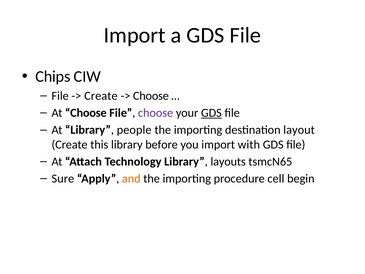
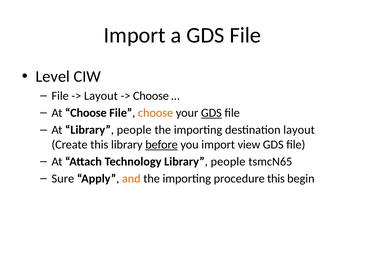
Chips: Chips -> Level (53, 77)
Create: Create -> Layout (101, 96)
choose colour: purple -> orange (156, 113)
before underline: none -> present (162, 144)
with: with -> view (249, 144)
Technology Library layouts: layouts -> people (228, 161)
procedure cell: cell -> this (276, 178)
